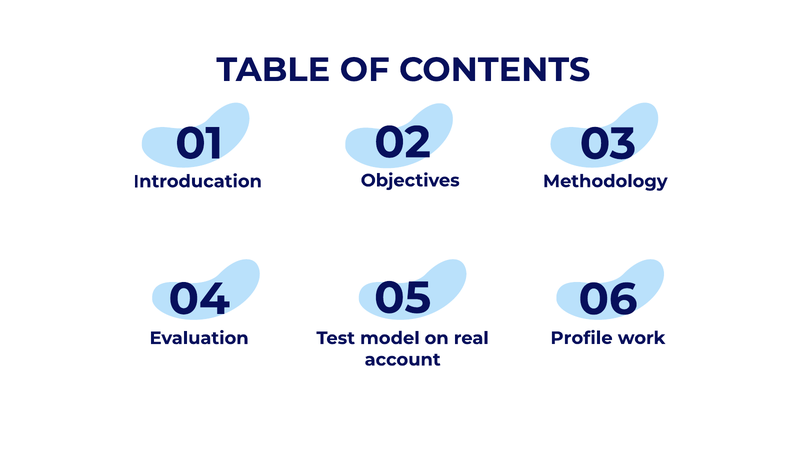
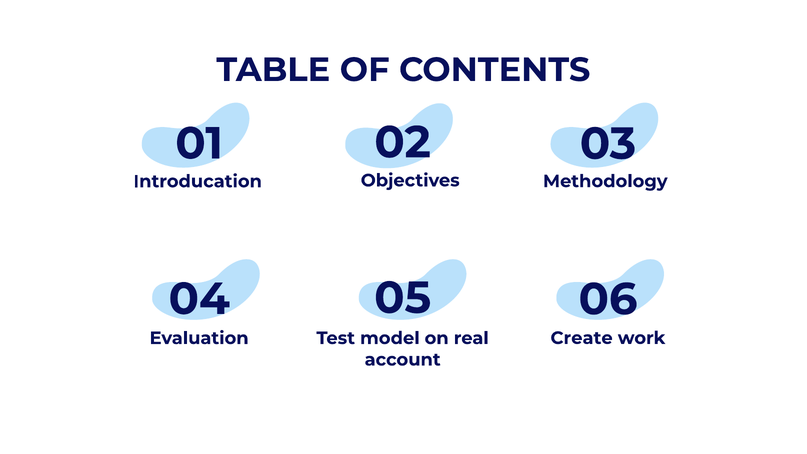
Profile: Profile -> Create (582, 338)
